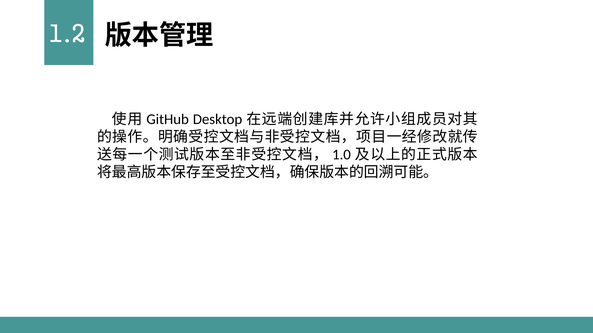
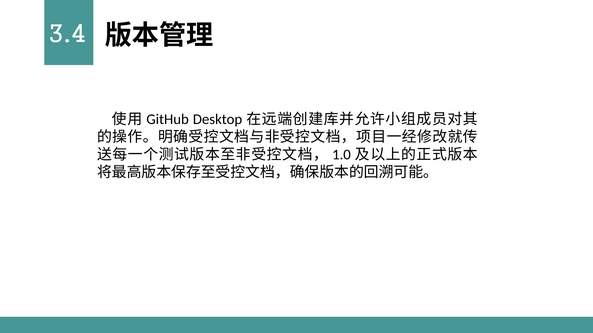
1.2: 1.2 -> 3.4 (67, 34)
